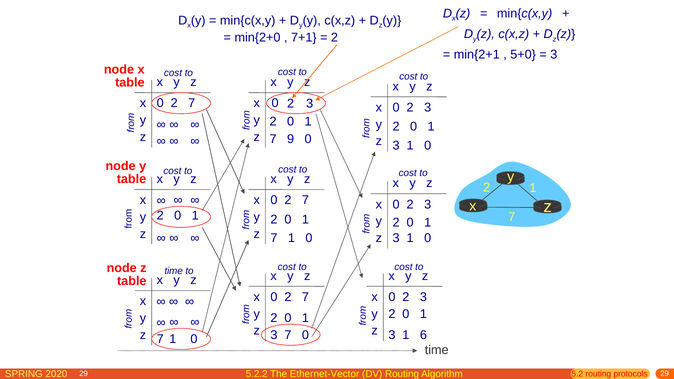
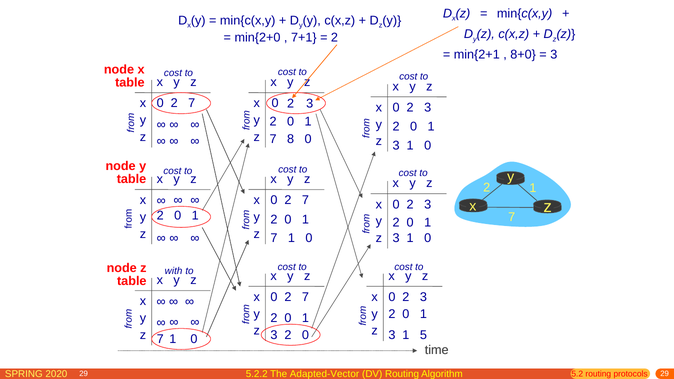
5+0: 5+0 -> 8+0 (523, 55)
9: 9 -> 8 (291, 139)
time: time -> with (174, 271)
7: 7 -> 2 (288, 335)
6: 6 -> 5 (423, 335)
Ethernet-Vector: Ethernet-Vector -> Adapted-Vector (325, 374)
